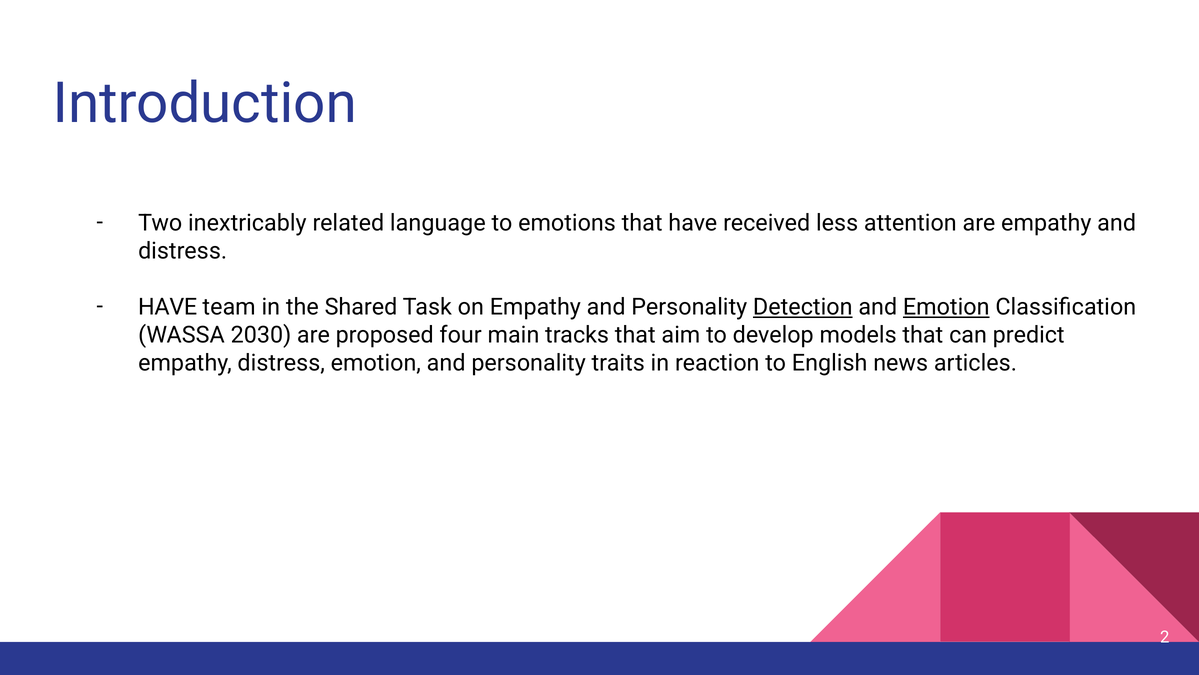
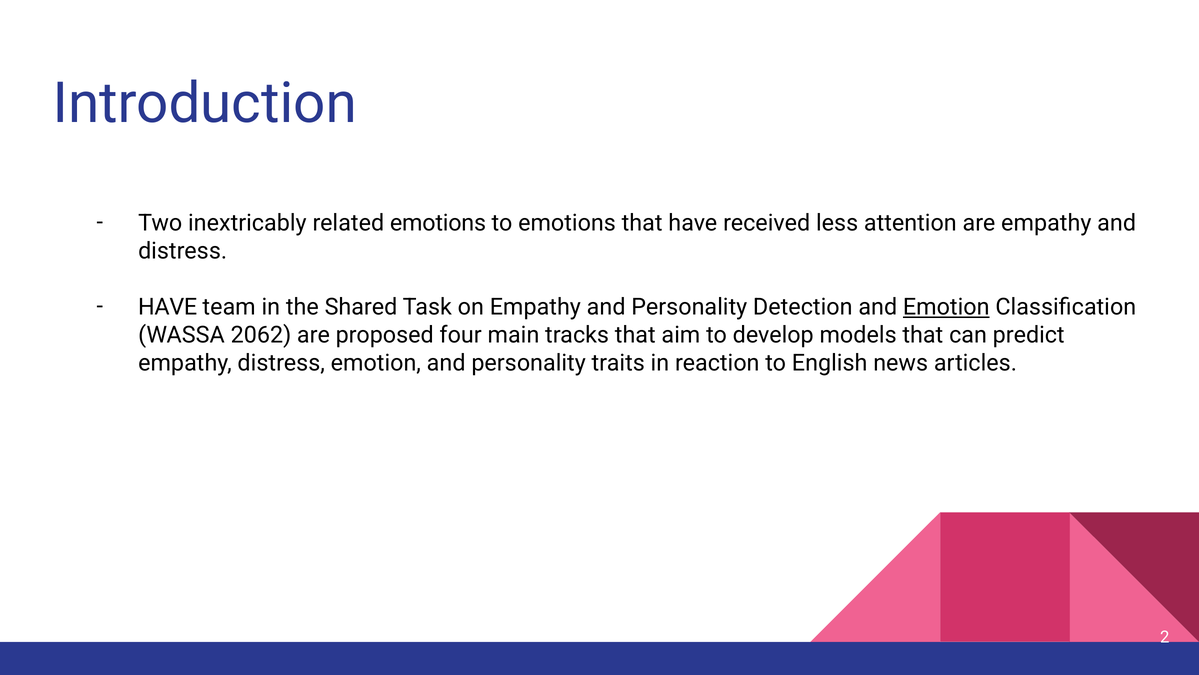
related language: language -> emotions (438, 223)
Detection underline: present -> none (803, 307)
2030: 2030 -> 2062 (261, 335)
